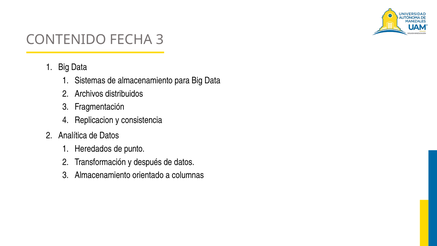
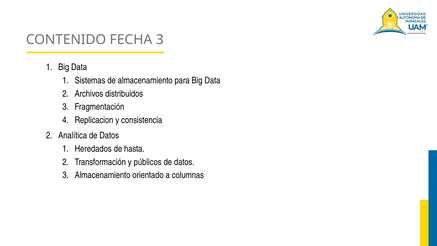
punto: punto -> hasta (134, 149)
después: después -> públicos (148, 162)
